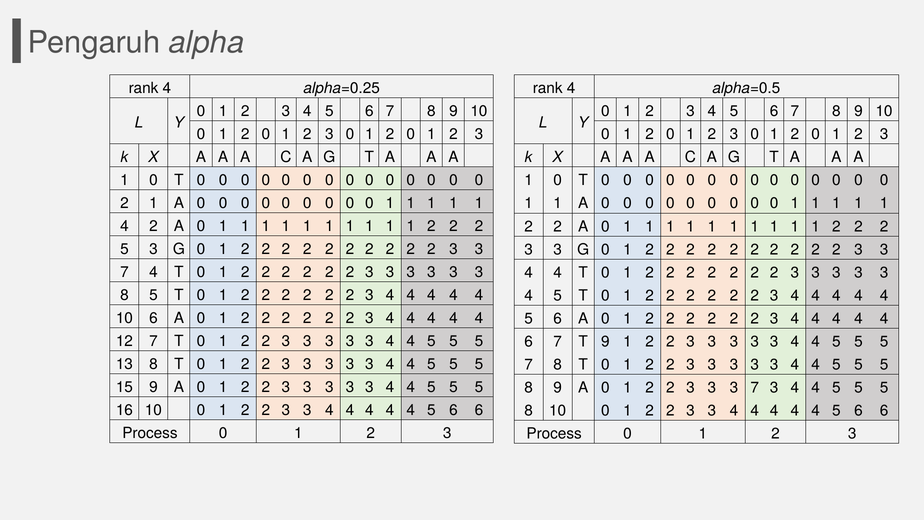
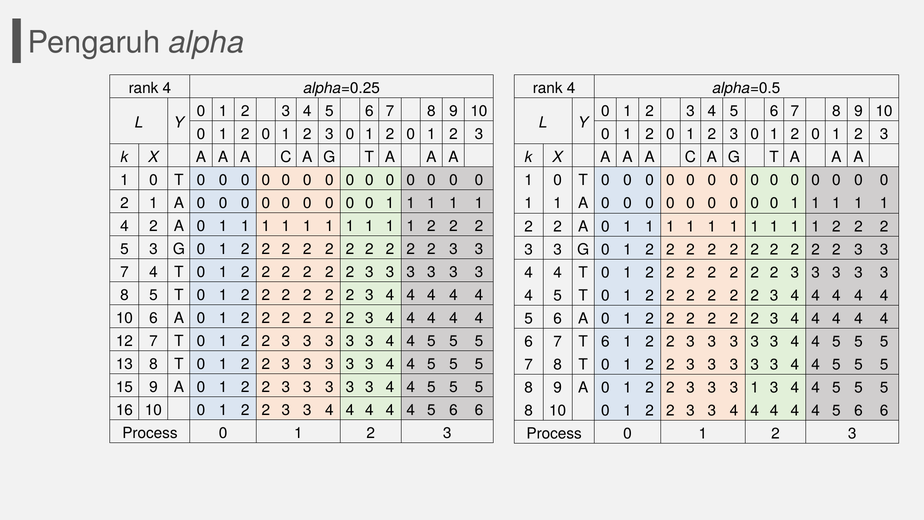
T 9: 9 -> 6 (605, 341)
3 3 3 7: 7 -> 1 (755, 387)
